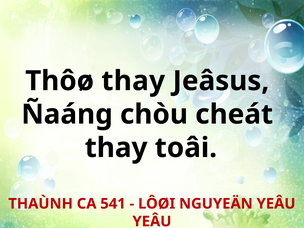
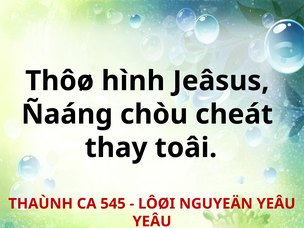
Thôø thay: thay -> hình (133, 81)
541: 541 -> 545 (113, 204)
